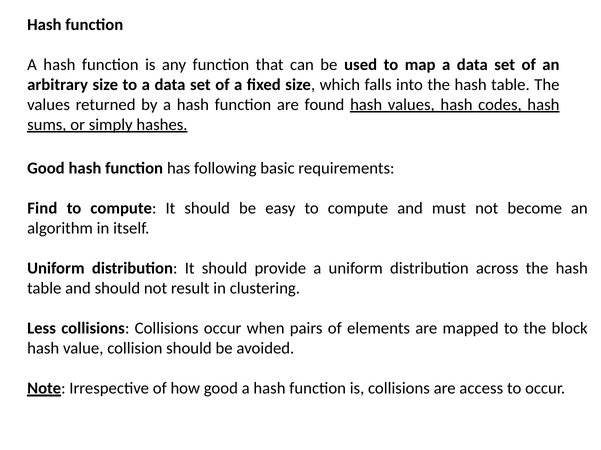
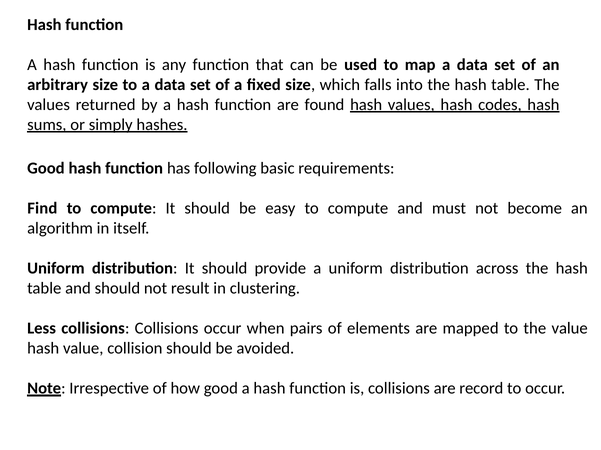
the block: block -> value (570, 329)
access: access -> record (481, 389)
